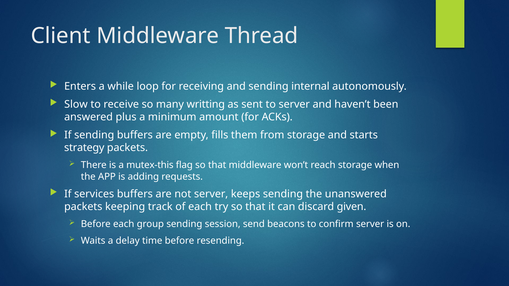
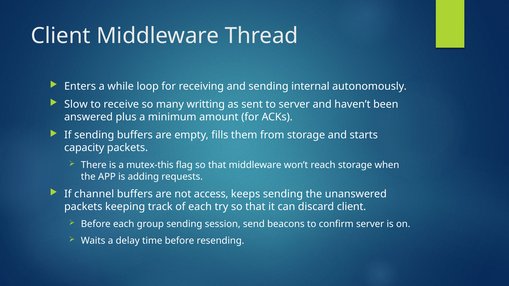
strategy: strategy -> capacity (84, 148)
services: services -> channel (94, 194)
not server: server -> access (211, 194)
discard given: given -> client (352, 207)
